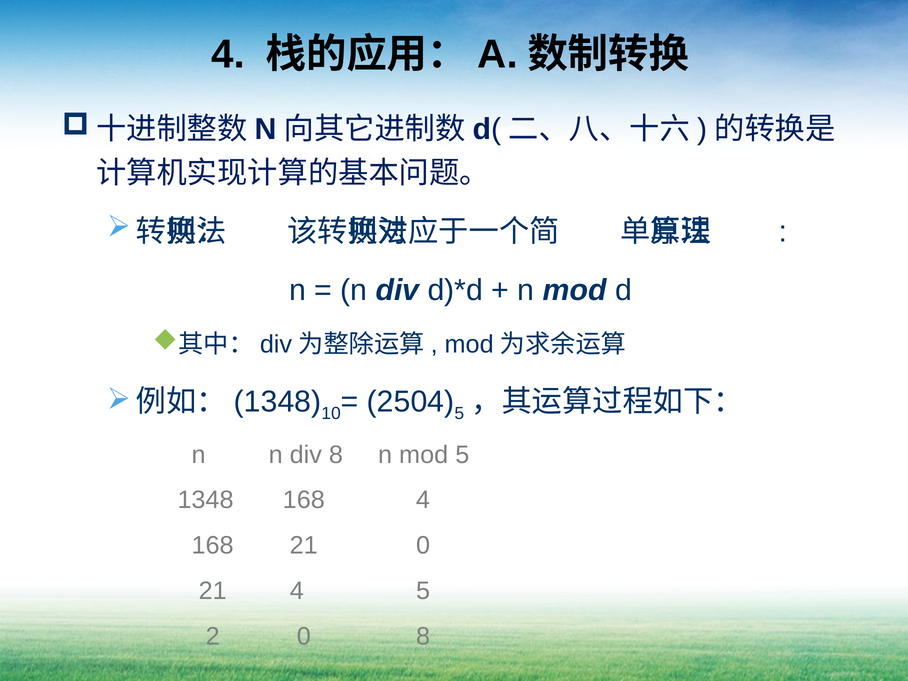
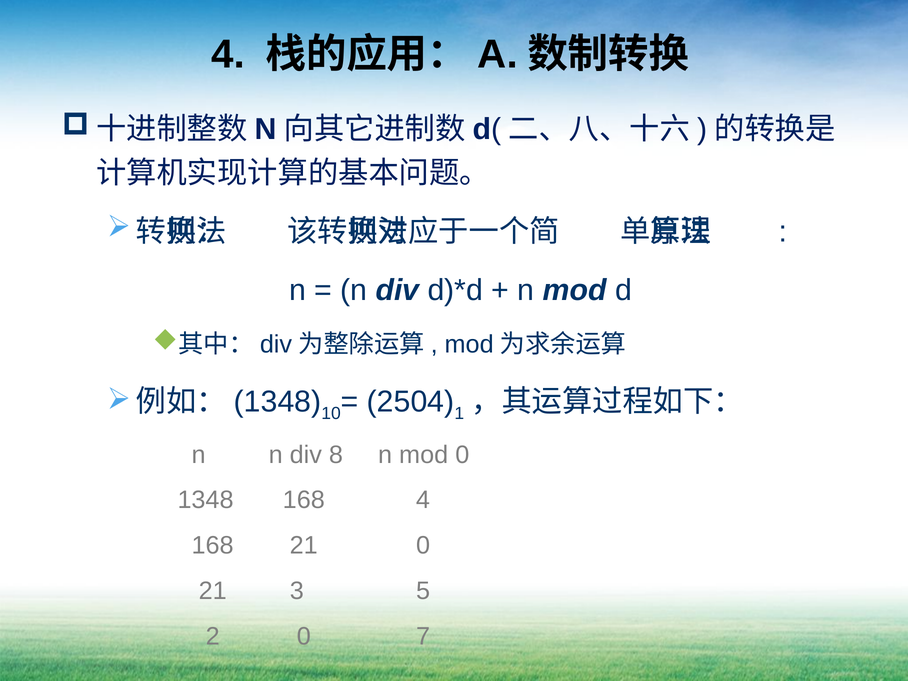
5: 5 -> 1 (459, 413)
mod 5: 5 -> 0 (462, 455)
21 4: 4 -> 3 (297, 591)
0 8: 8 -> 7 (423, 636)
